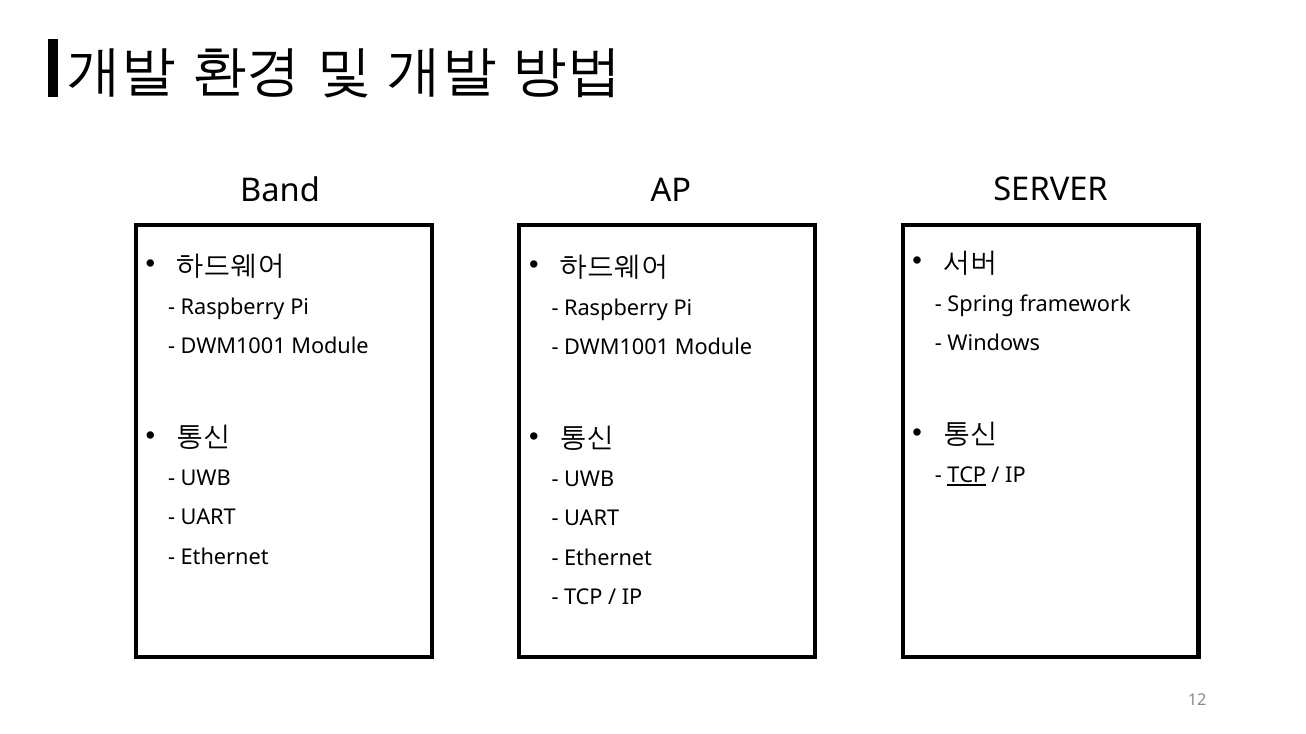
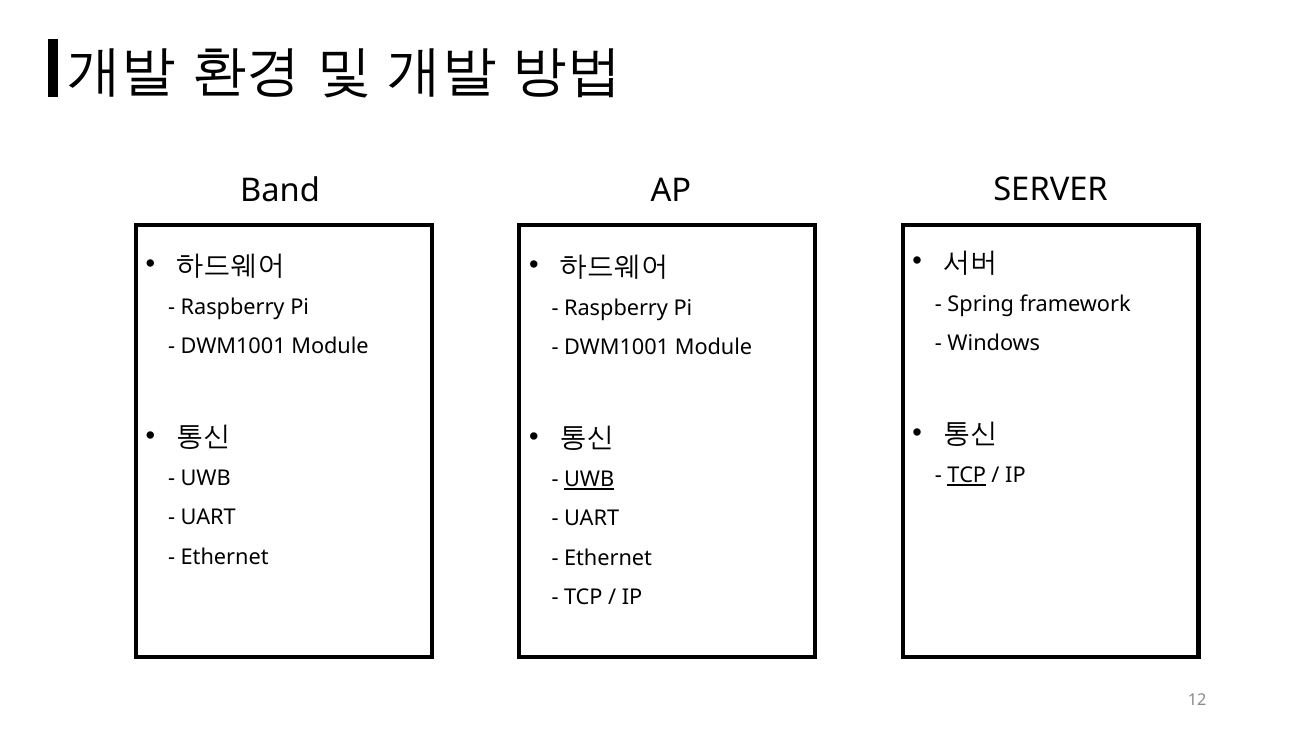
UWB underline: none -> present (589, 480)
